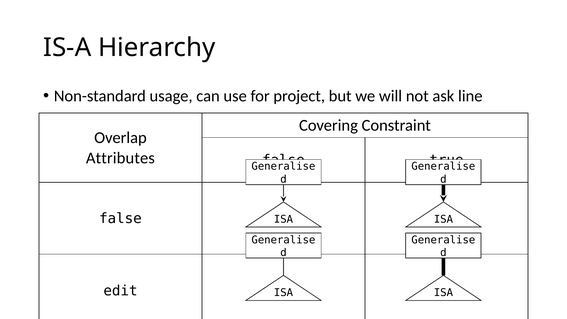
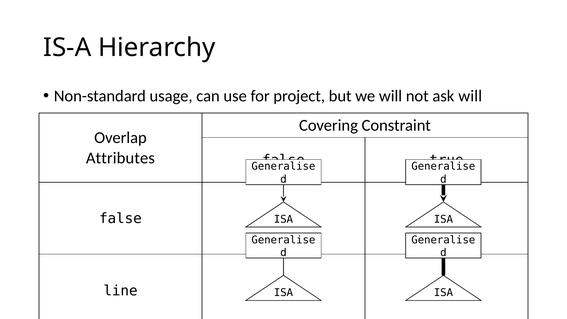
ask line: line -> will (470, 96)
edit: edit -> line (120, 291)
